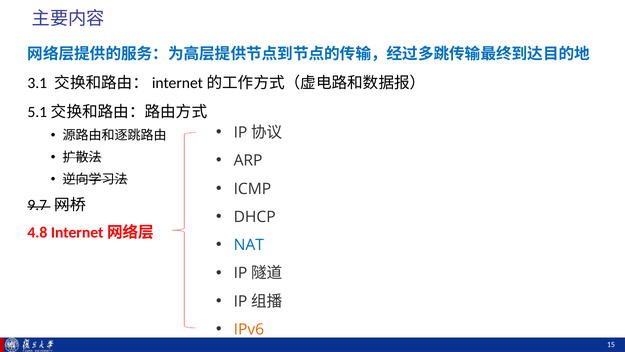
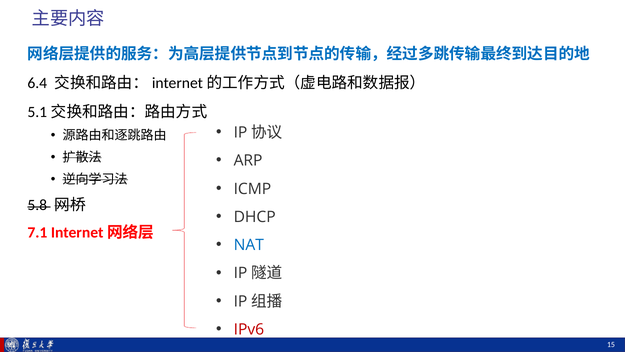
3.1: 3.1 -> 6.4 (37, 83)
9.7: 9.7 -> 5.8 (37, 205)
4.8: 4.8 -> 7.1 (37, 232)
IPv6 colour: orange -> red (249, 329)
